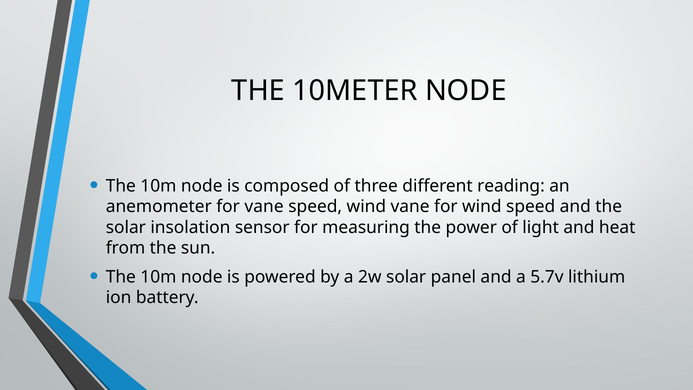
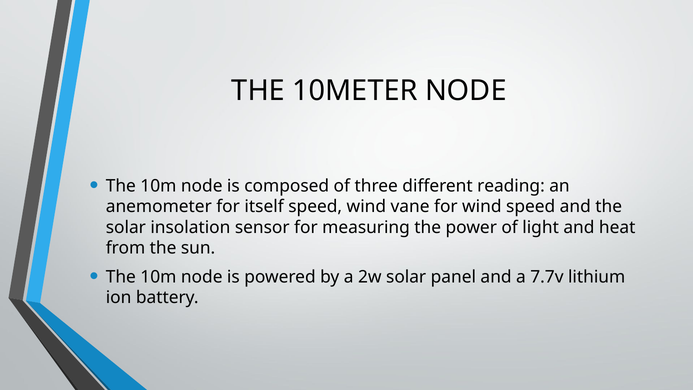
for vane: vane -> itself (264, 206)
5.7v: 5.7v -> 7.7v (547, 277)
